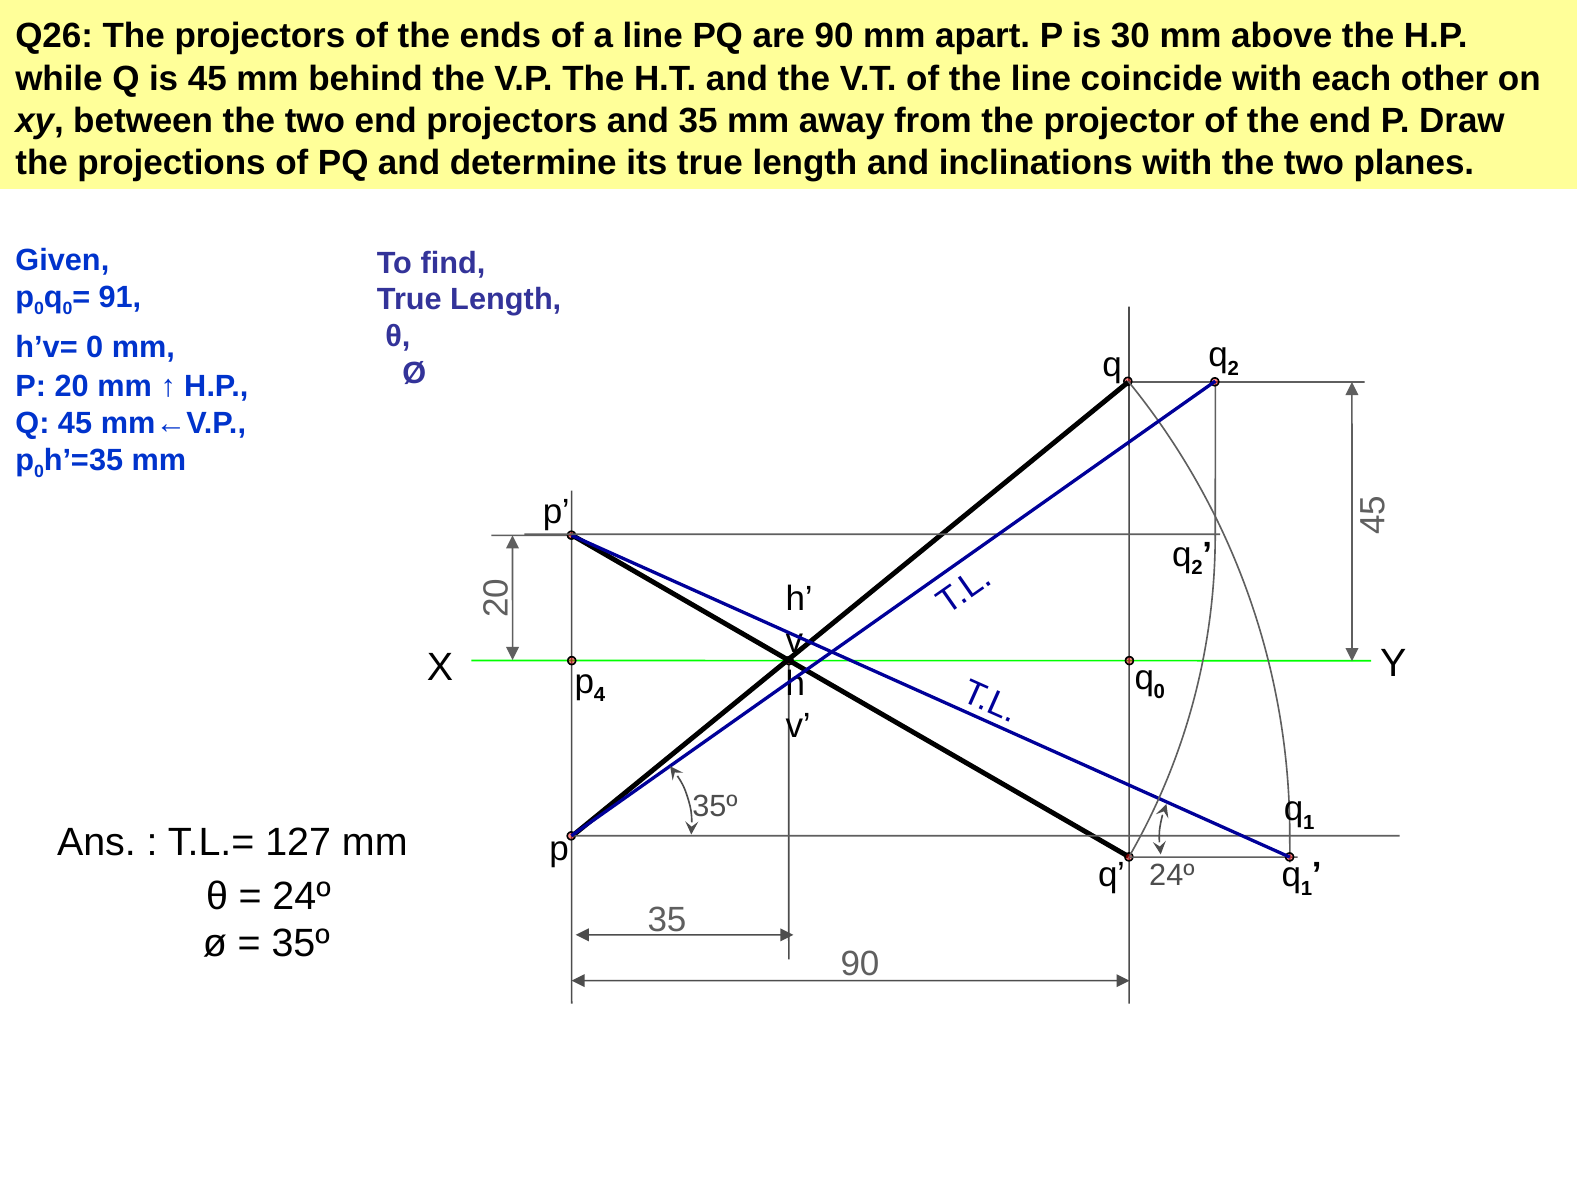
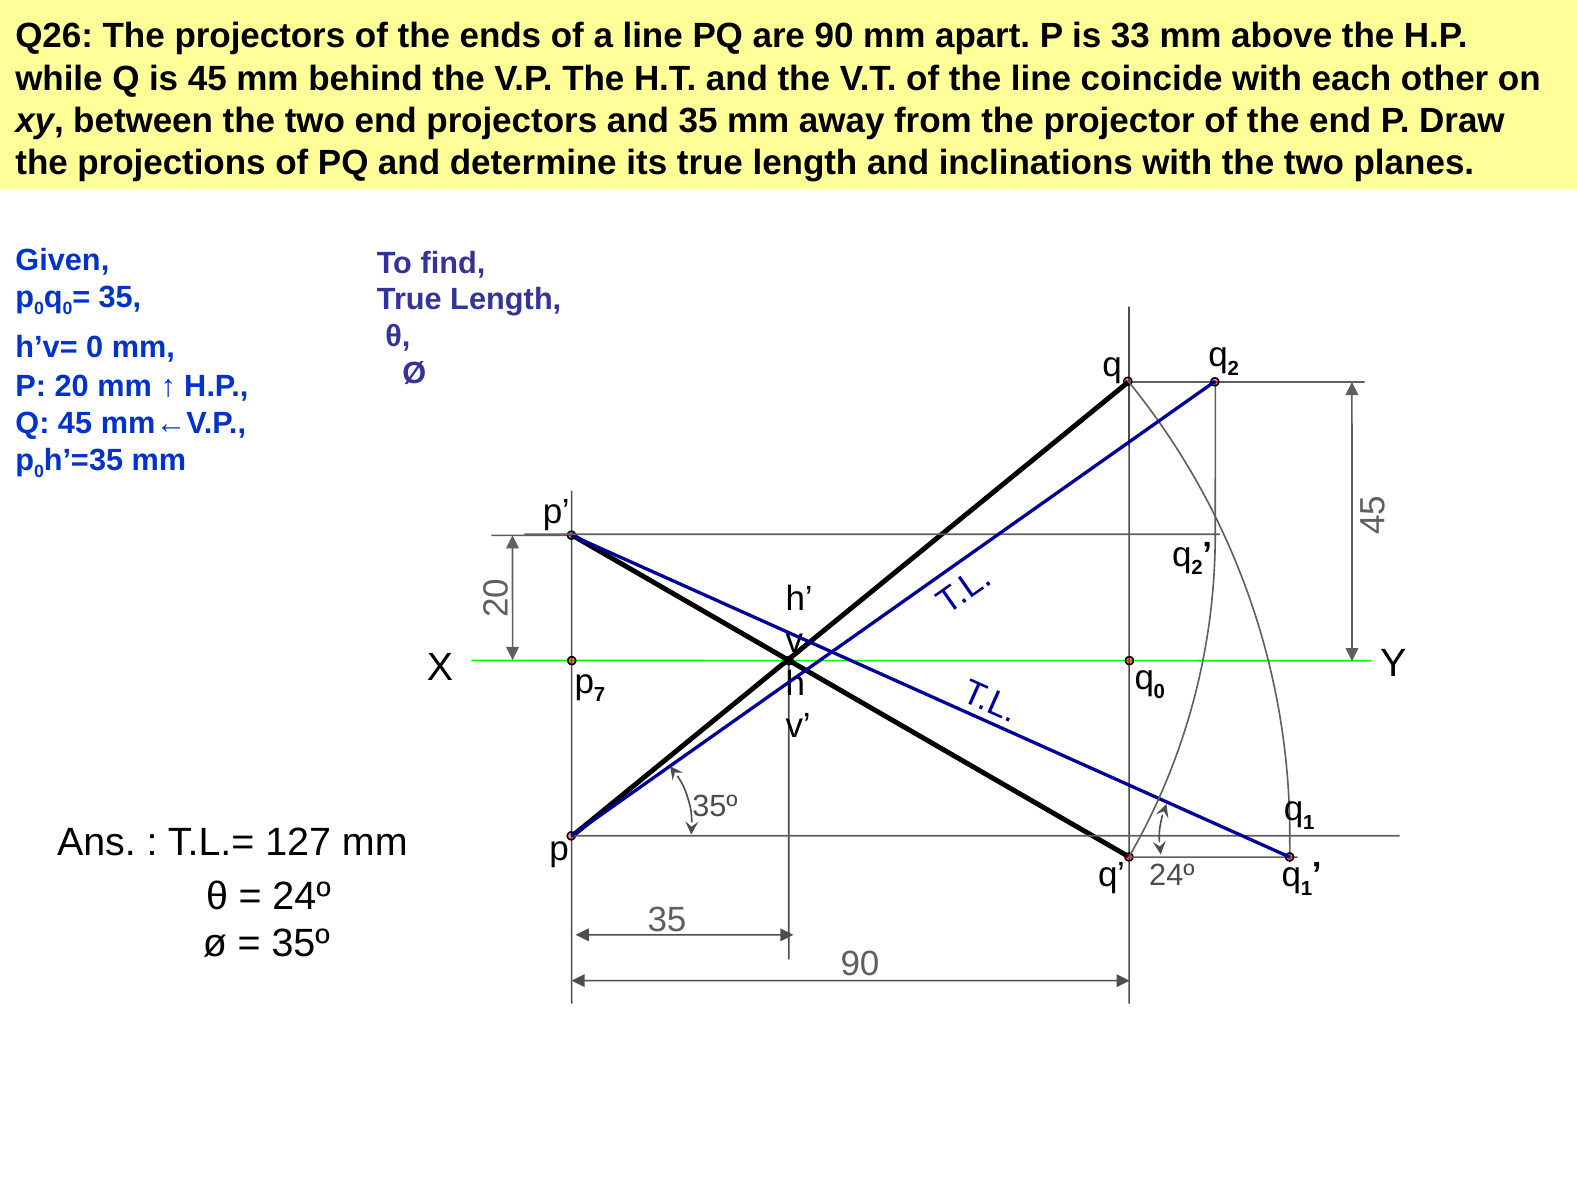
30: 30 -> 33 (1130, 36)
91: 91 -> 35 (120, 297)
4: 4 -> 7 (599, 695)
